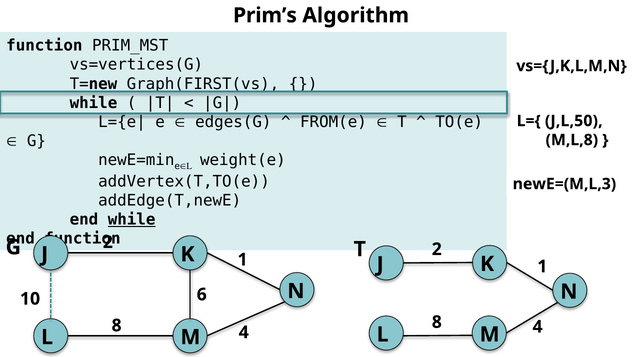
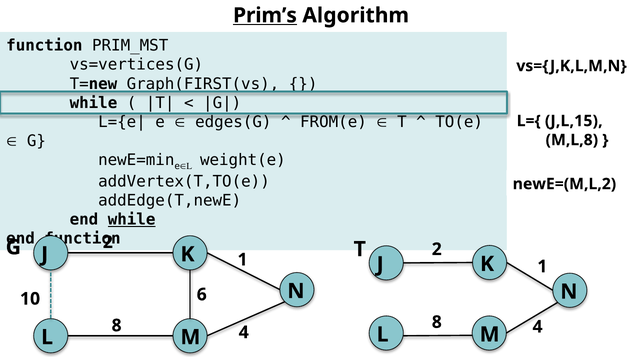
Prim’s underline: none -> present (265, 15)
J,L,50: J,L,50 -> J,L,15 (574, 121)
newE=(M,L,3: newE=(M,L,3 -> newE=(M,L,2 (564, 184)
